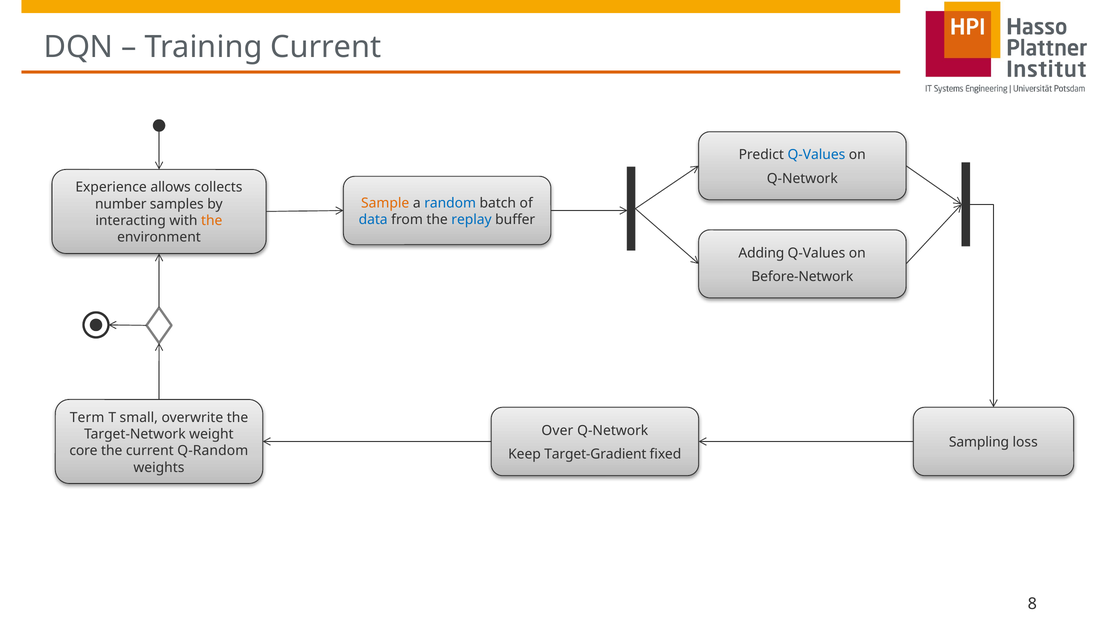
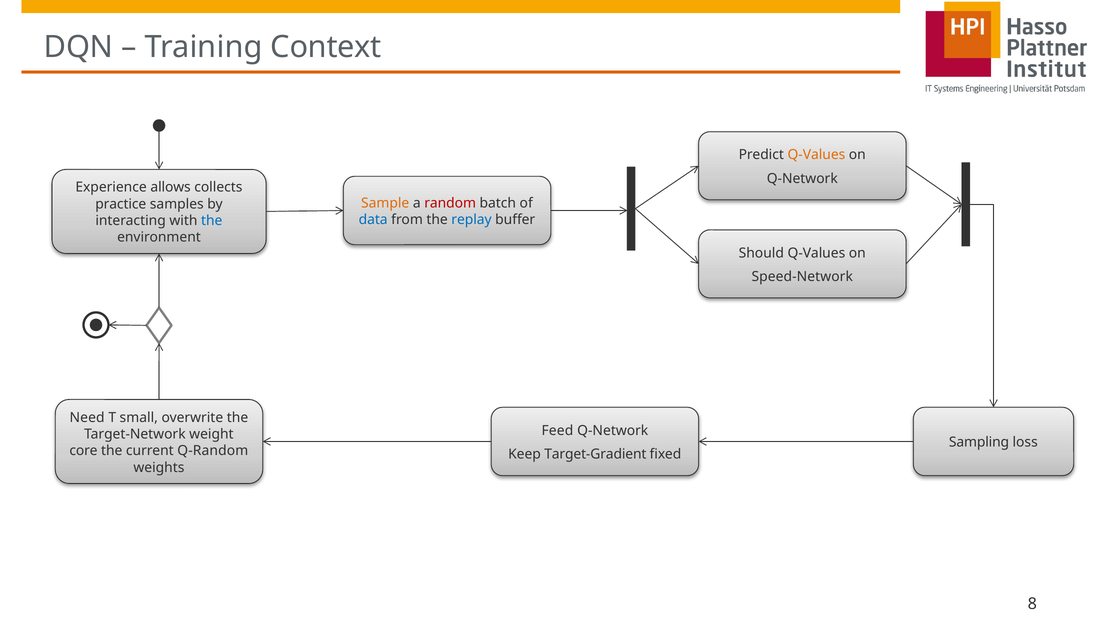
Training Current: Current -> Context (326, 47)
Q-Values colour: blue -> orange (816, 155)
random colour: blue -> red (450, 203)
number: number -> practice (121, 204)
the colour: orange -> blue (212, 221)
Adding: Adding -> Should (761, 253)
Before-Network: Before-Network -> Speed-Network (802, 276)
Term: Term -> Need (87, 417)
Over: Over -> Feed (557, 430)
